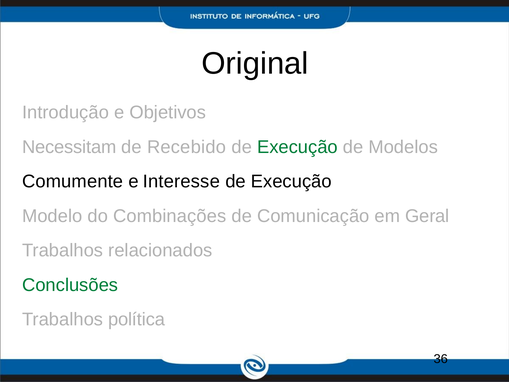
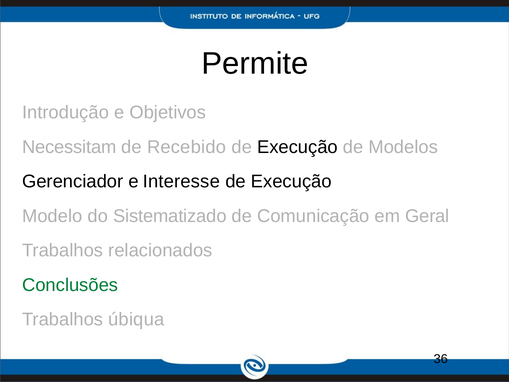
Original: Original -> Permite (255, 64)
Execução colour: green -> black (297, 147)
Comumente: Comumente -> Gerenciador (73, 181)
Combinações: Combinações -> Sistematizado (170, 216)
política: política -> úbiqua (136, 319)
